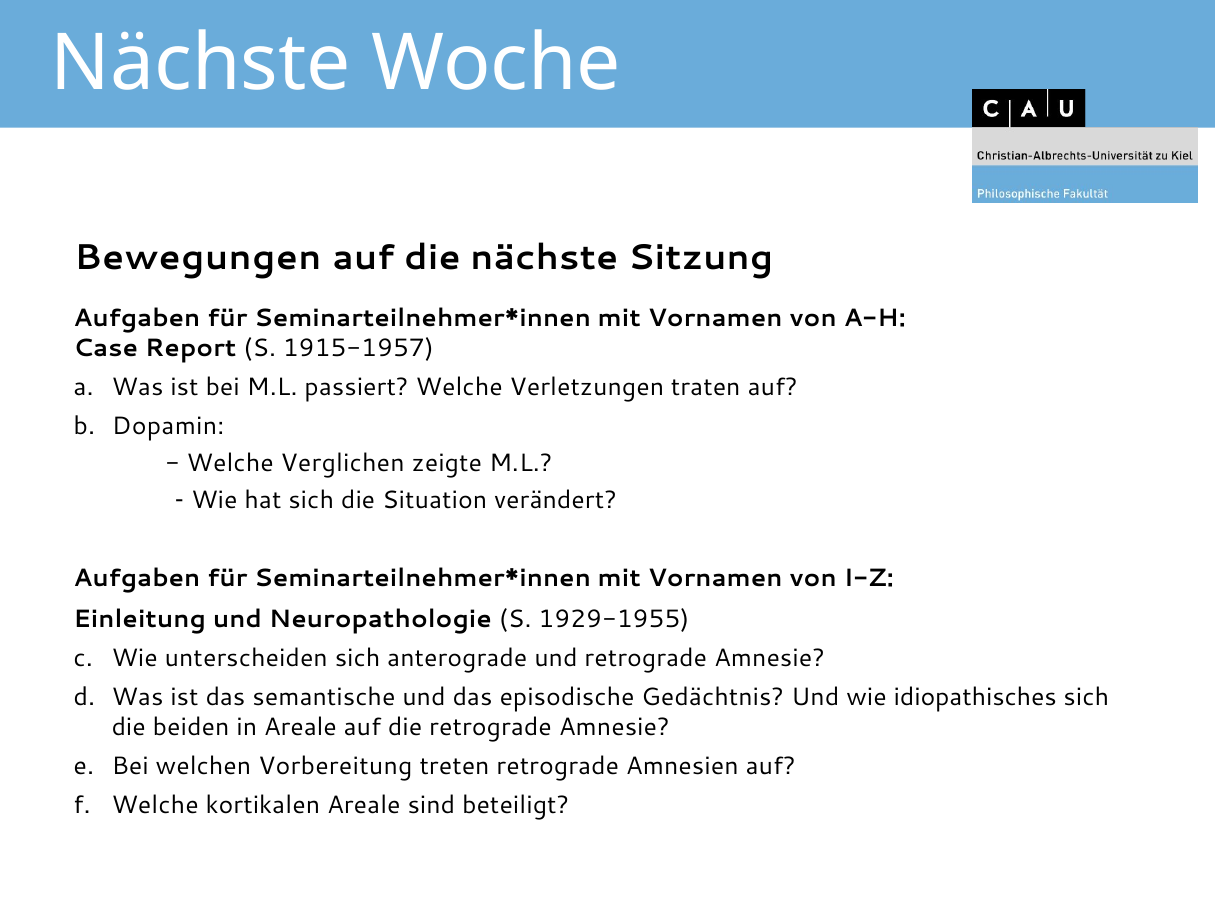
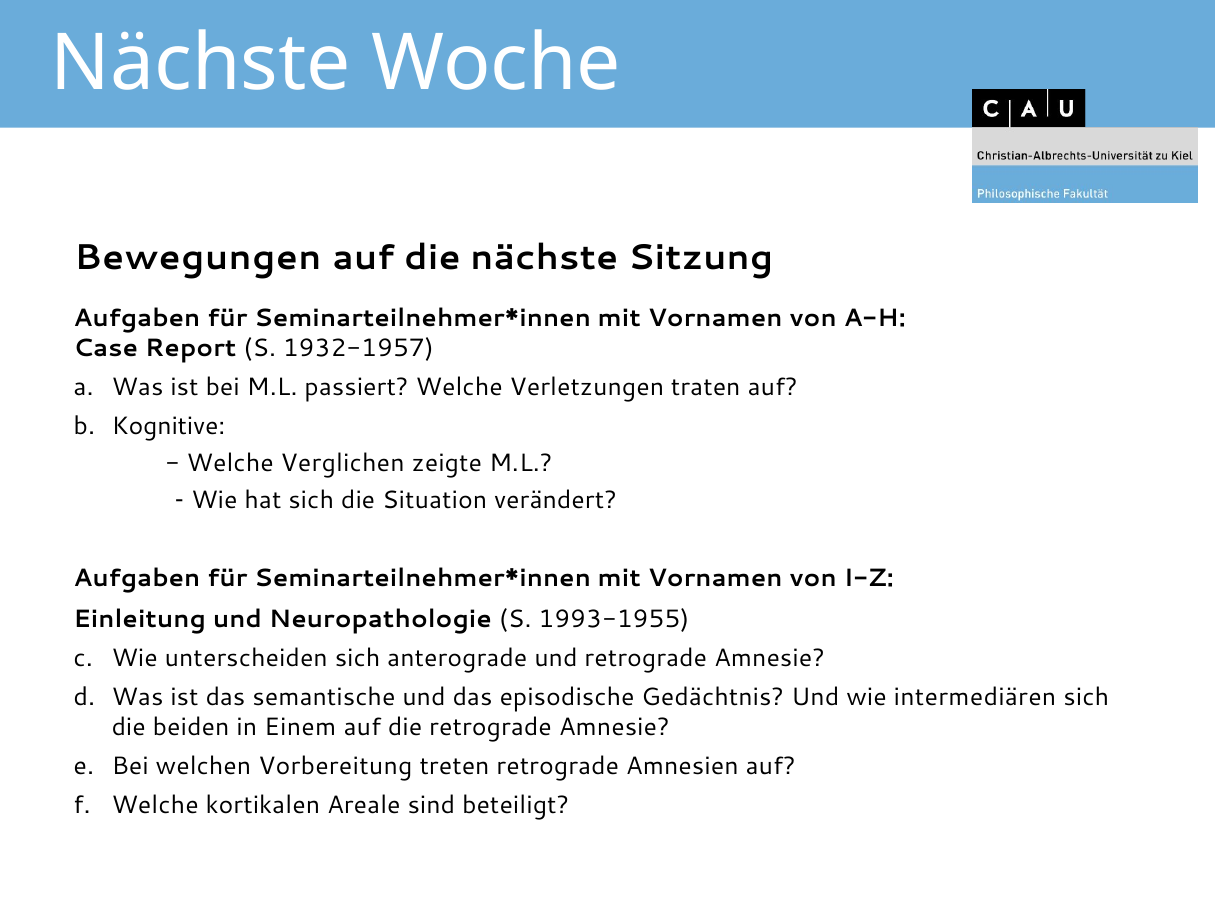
1915-1957: 1915-1957 -> 1932-1957 (358, 348)
Dopamin: Dopamin -> Kognitive (168, 426)
1929-1955: 1929-1955 -> 1993-1955 (614, 619)
idiopathisches: idiopathisches -> intermediären (975, 697)
in Areale: Areale -> Einem (300, 727)
